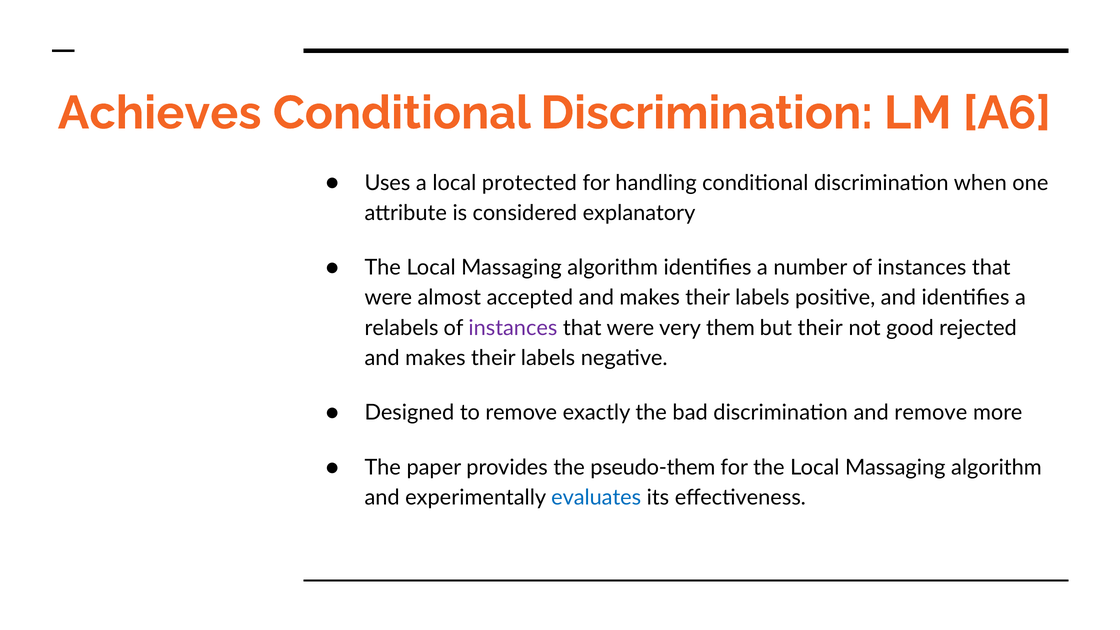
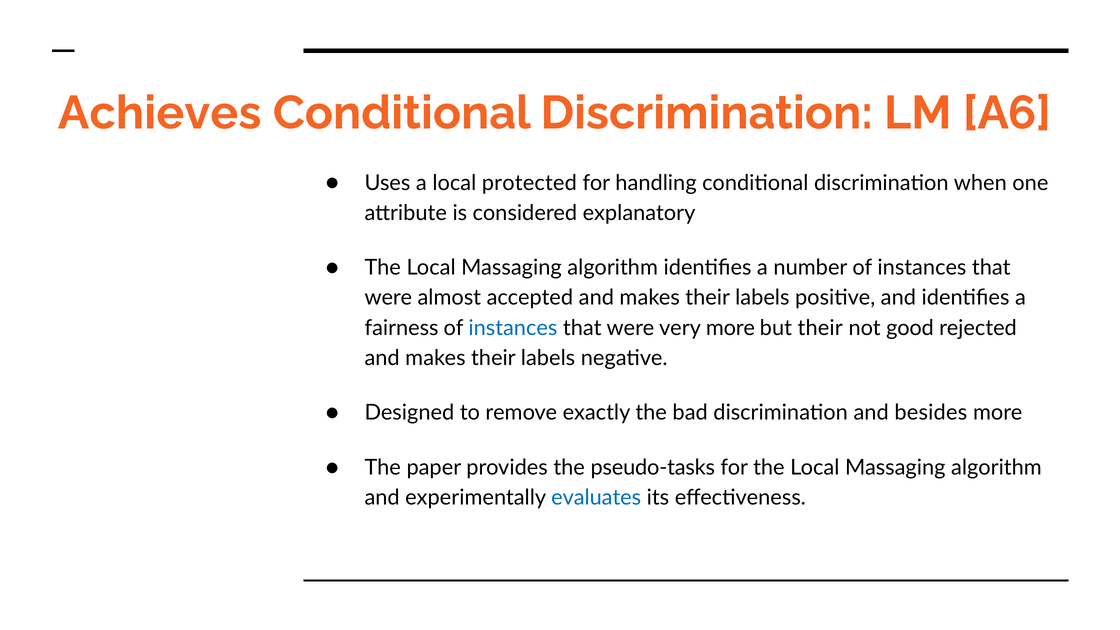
relabels: relabels -> fairness (402, 328)
instances colour: purple -> blue (513, 328)
very them: them -> more (730, 328)
and remove: remove -> besides (931, 413)
pseudo-them: pseudo-them -> pseudo-tasks (653, 468)
